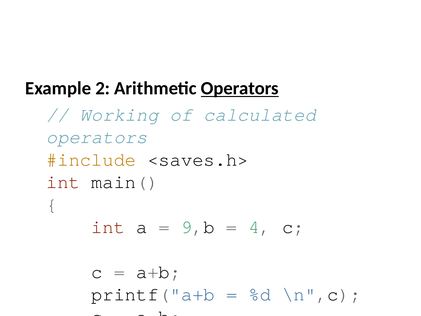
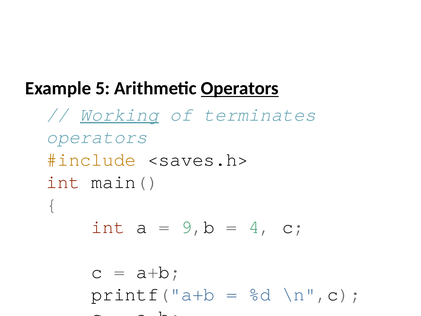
2: 2 -> 5 (103, 88)
Working underline: none -> present (119, 115)
calculated: calculated -> terminates (260, 115)
